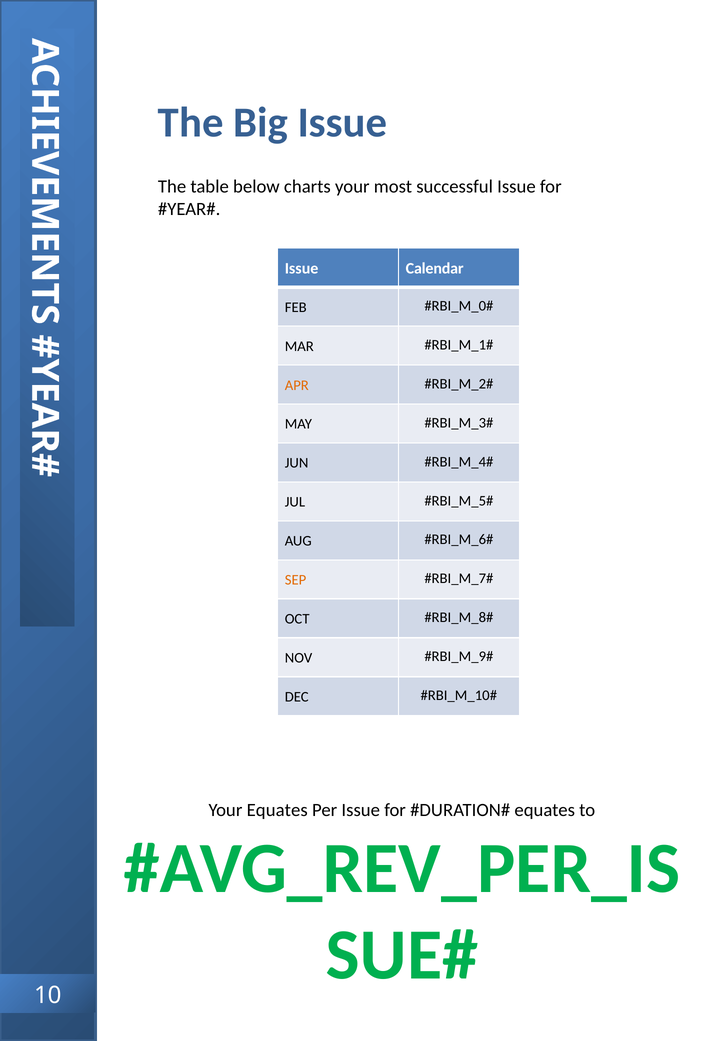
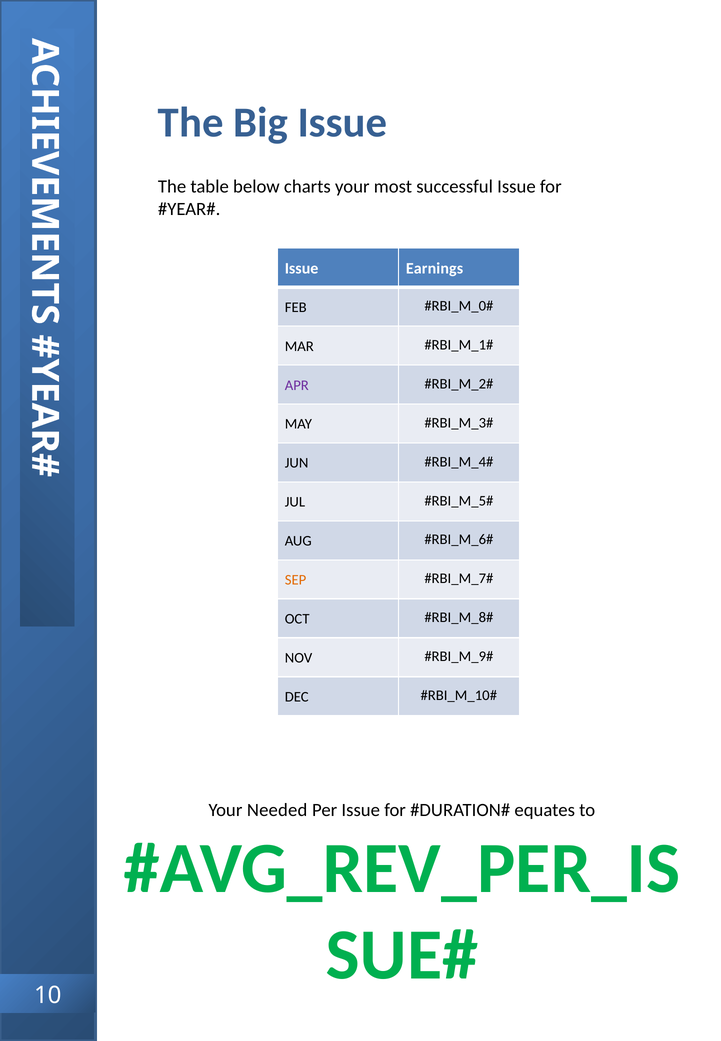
Calendar: Calendar -> Earnings (435, 268)
APR colour: orange -> purple (297, 385)
Your Equates: Equates -> Needed (277, 811)
